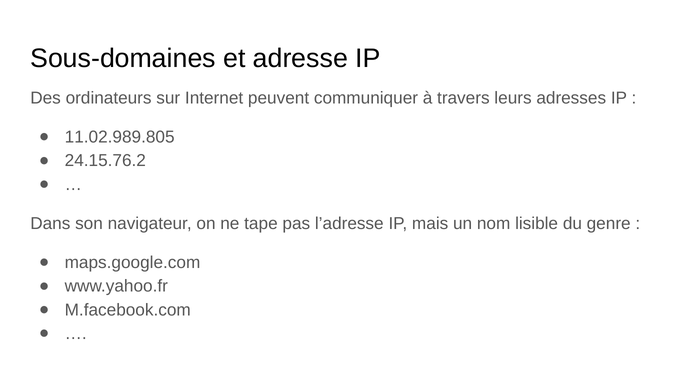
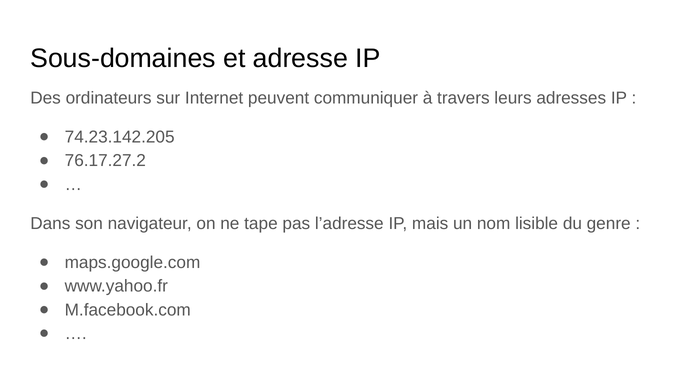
11.02.989.805: 11.02.989.805 -> 74.23.142.205 (120, 137)
24.15.76.2: 24.15.76.2 -> 76.17.27.2 (105, 161)
